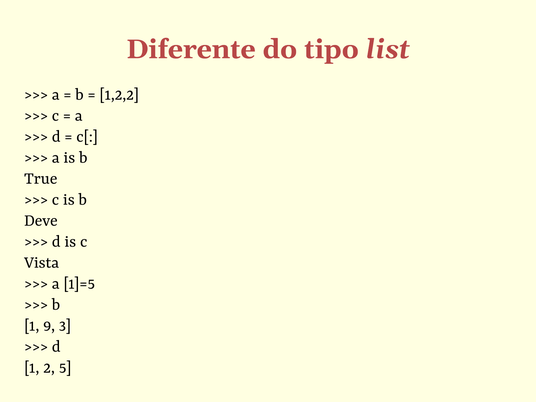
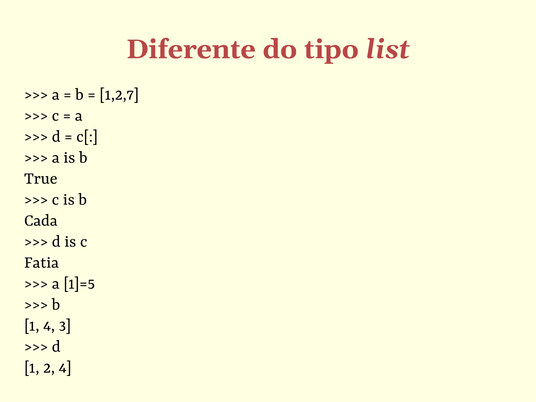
1,2,2: 1,2,2 -> 1,2,7 (119, 94)
Deve: Deve -> Cada (41, 220)
Vista: Vista -> Fatia (42, 262)
1 9: 9 -> 4 (49, 325)
2 5: 5 -> 4 (65, 367)
